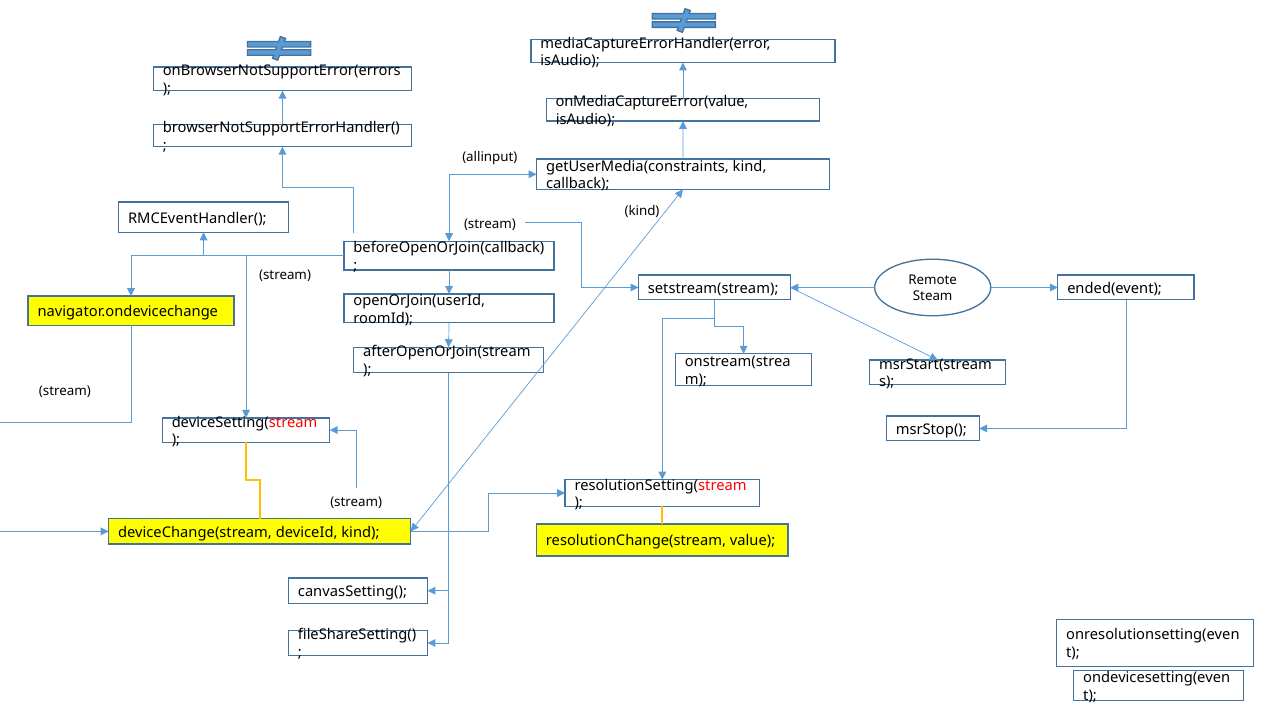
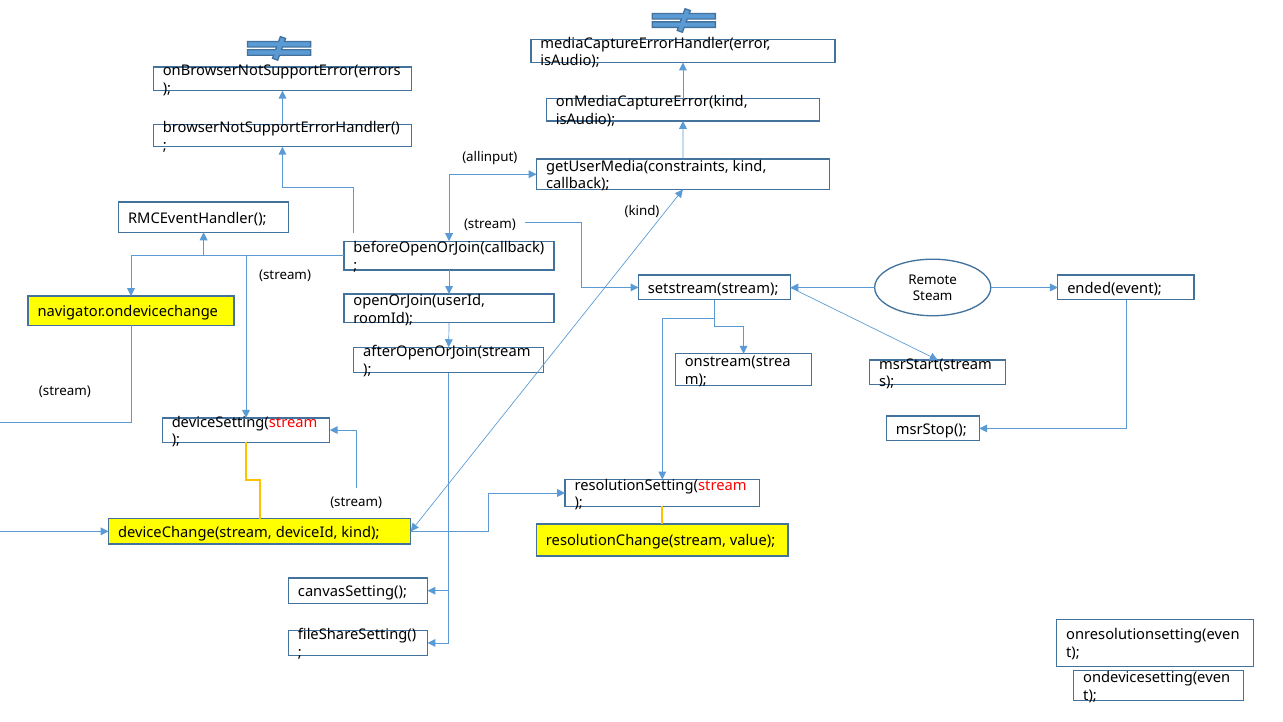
onMediaCaptureError(value: onMediaCaptureError(value -> onMediaCaptureError(kind (652, 102)
